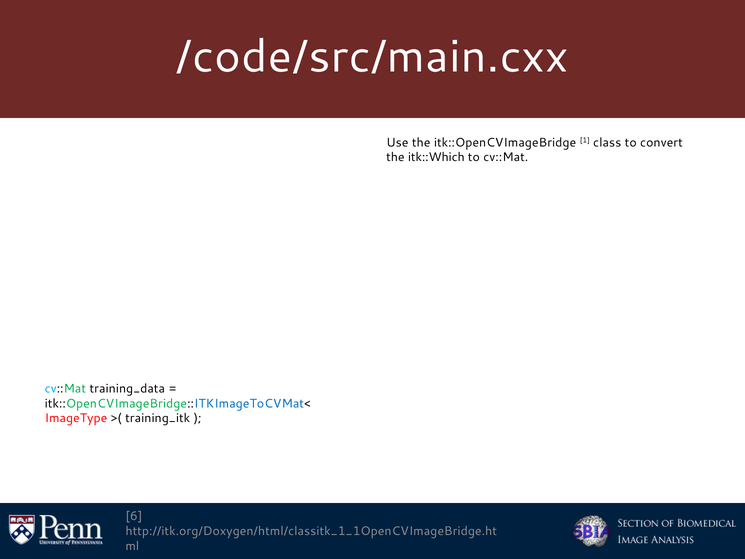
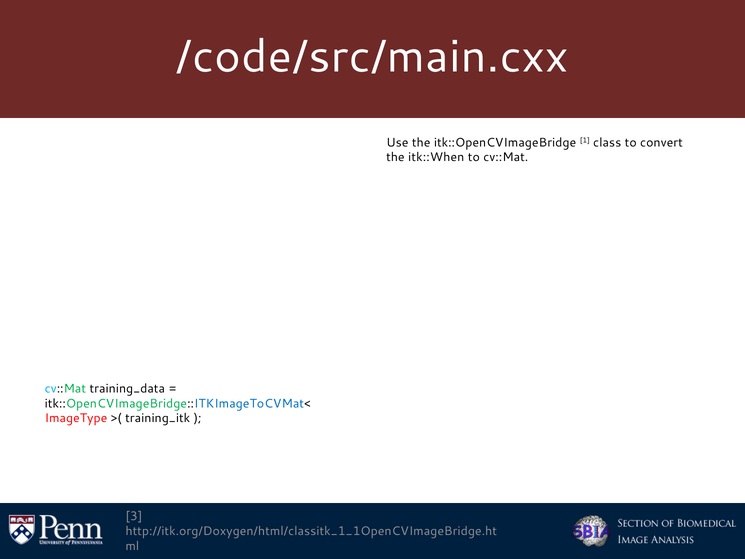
itk::Which: itk::Which -> itk::When (436, 157)
6: 6 -> 3 (134, 516)
